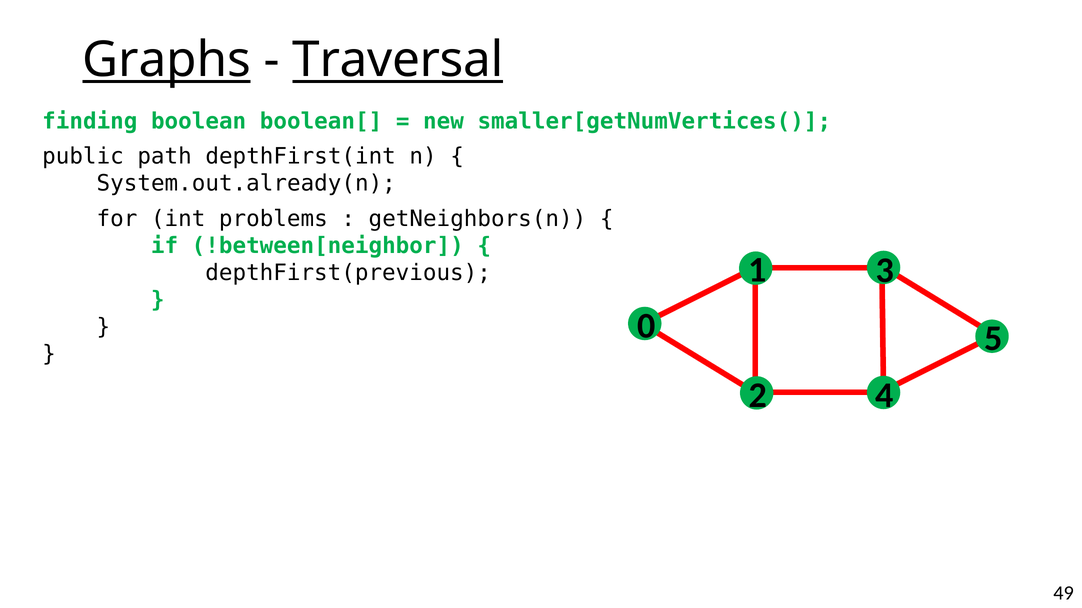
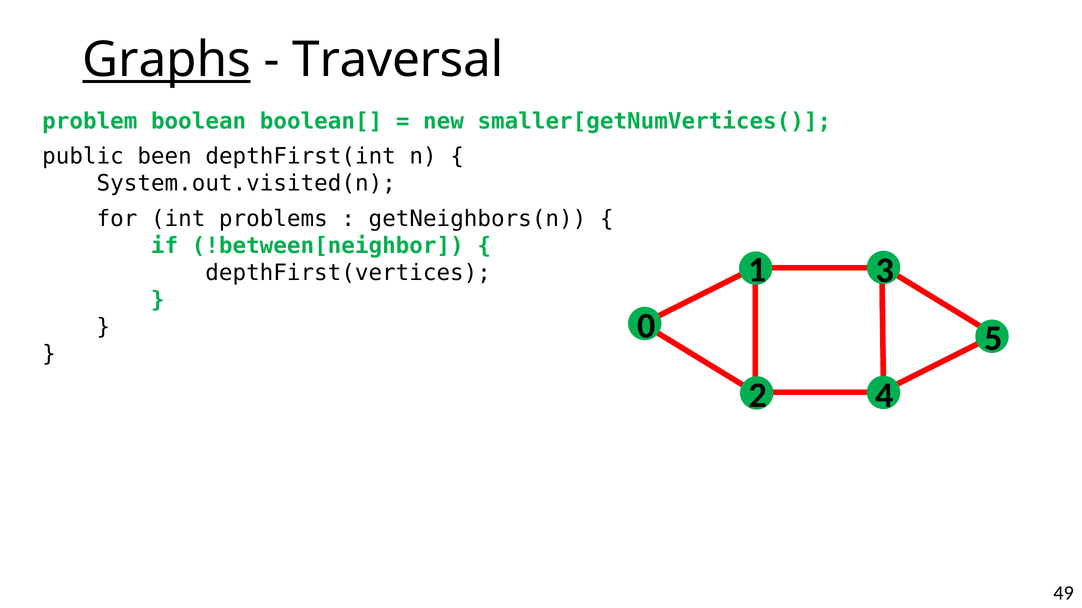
Traversal underline: present -> none (398, 60)
finding: finding -> problem (90, 121)
path: path -> been (165, 157)
System.out.already(n: System.out.already(n -> System.out.visited(n (246, 184)
depthFirst(previous: depthFirst(previous -> depthFirst(vertices (348, 273)
